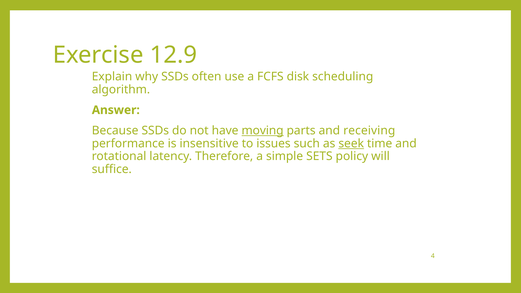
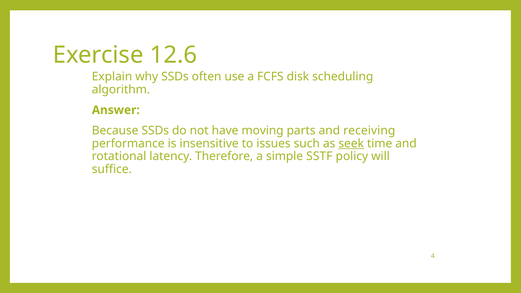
12.9: 12.9 -> 12.6 (173, 55)
moving underline: present -> none (263, 131)
SETS: SETS -> SSTF (319, 156)
